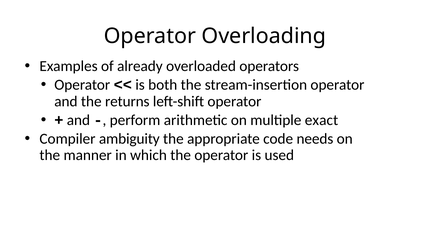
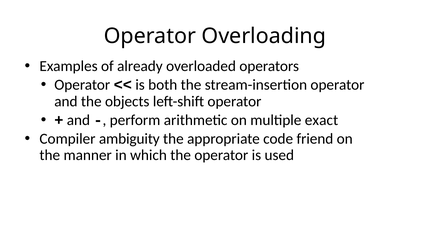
returns: returns -> objects (127, 101)
needs: needs -> friend (315, 139)
